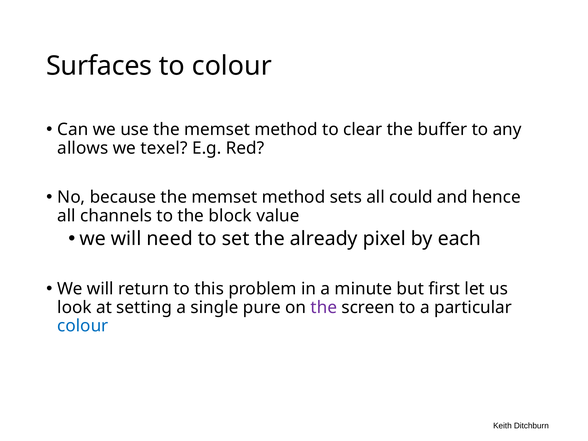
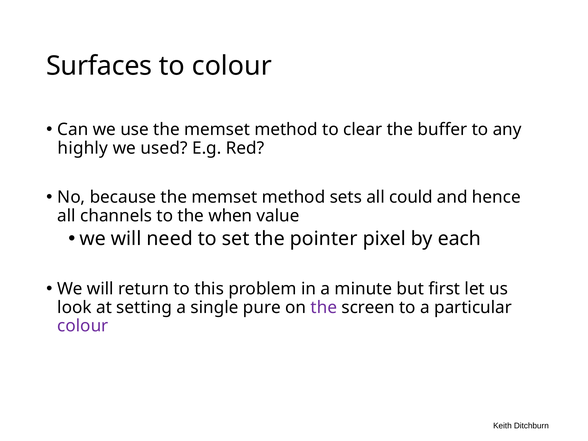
allows: allows -> highly (83, 148)
texel: texel -> used (164, 148)
block: block -> when (230, 216)
already: already -> pointer (324, 239)
colour colour: blue -> purple (83, 326)
